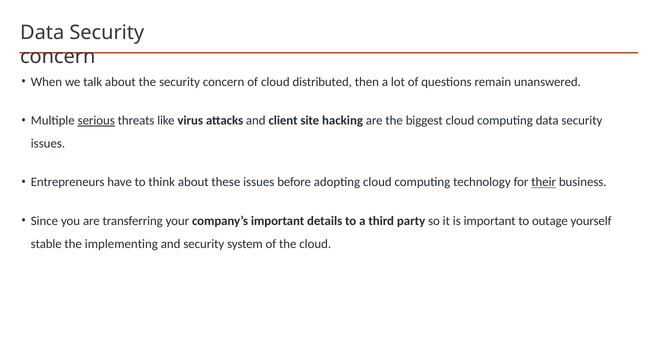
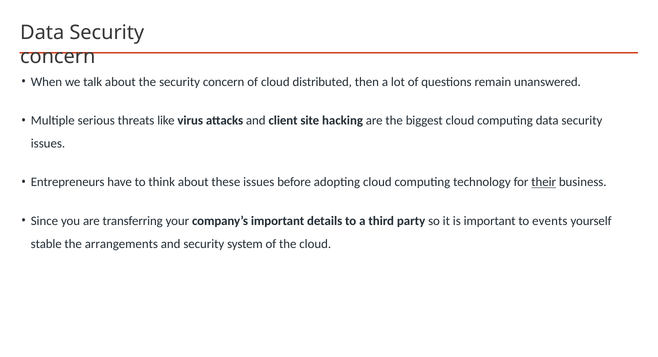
serious underline: present -> none (96, 120)
outage: outage -> events (550, 221)
implementing: implementing -> arrangements (121, 244)
